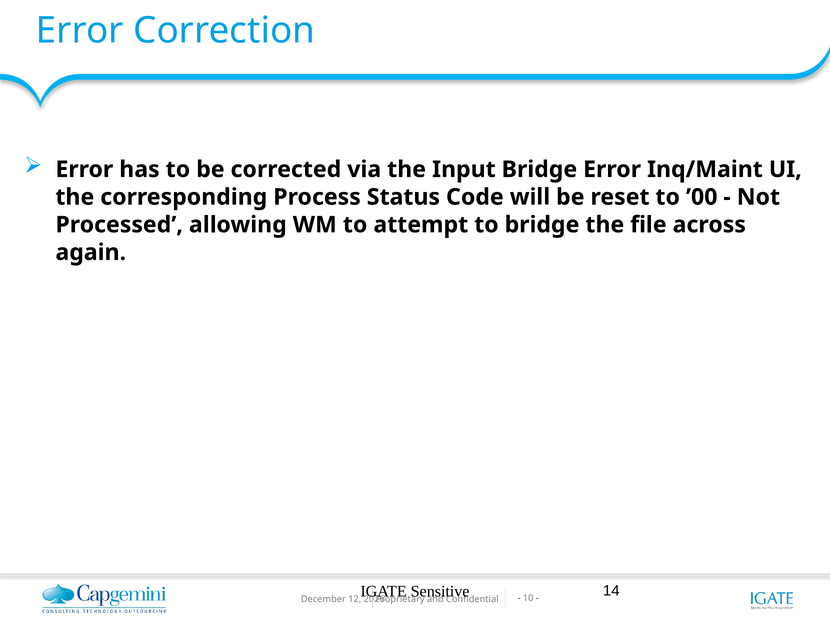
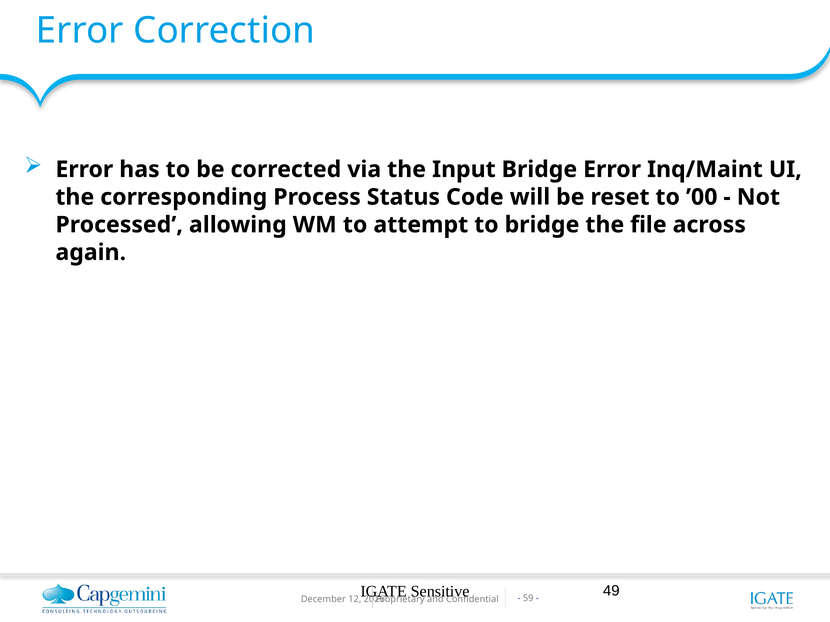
14: 14 -> 49 (611, 591)
10: 10 -> 59 (528, 599)
